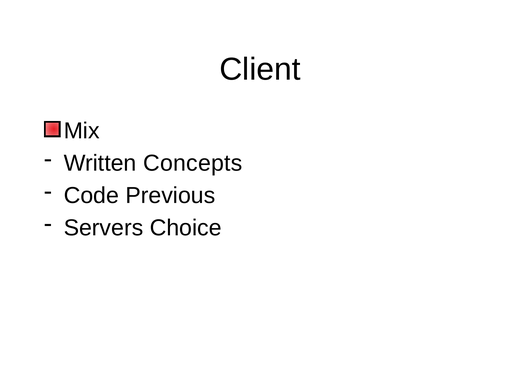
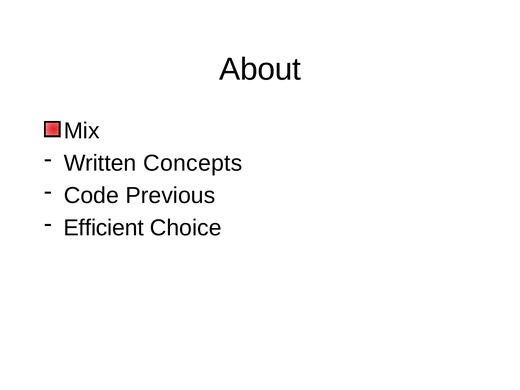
Client: Client -> About (260, 69)
Servers: Servers -> Efficient (104, 228)
